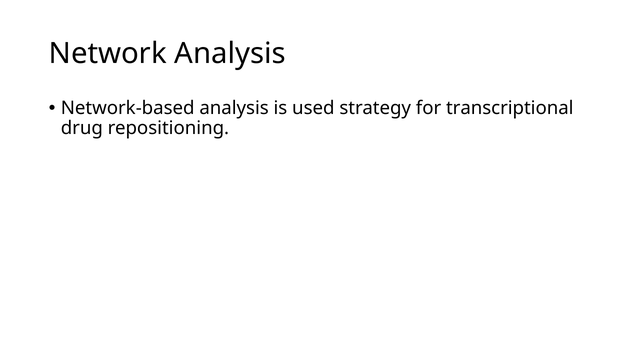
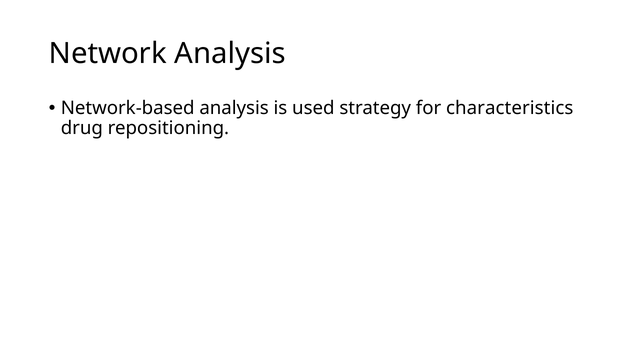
transcriptional: transcriptional -> characteristics (510, 108)
